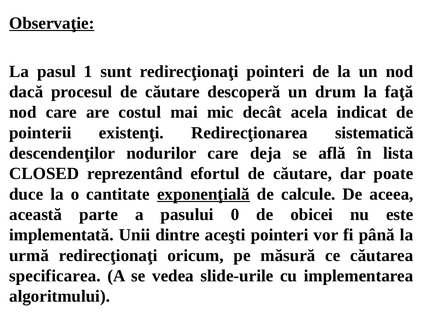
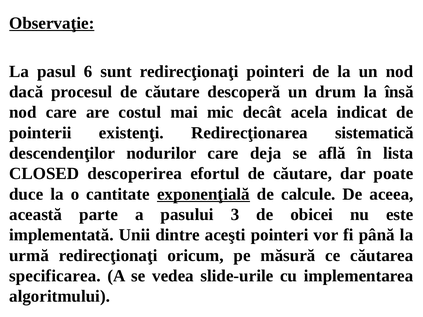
1: 1 -> 6 (88, 72)
faţă: faţă -> însă (399, 92)
reprezentând: reprezentând -> descoperirea (135, 174)
0: 0 -> 3 (235, 215)
